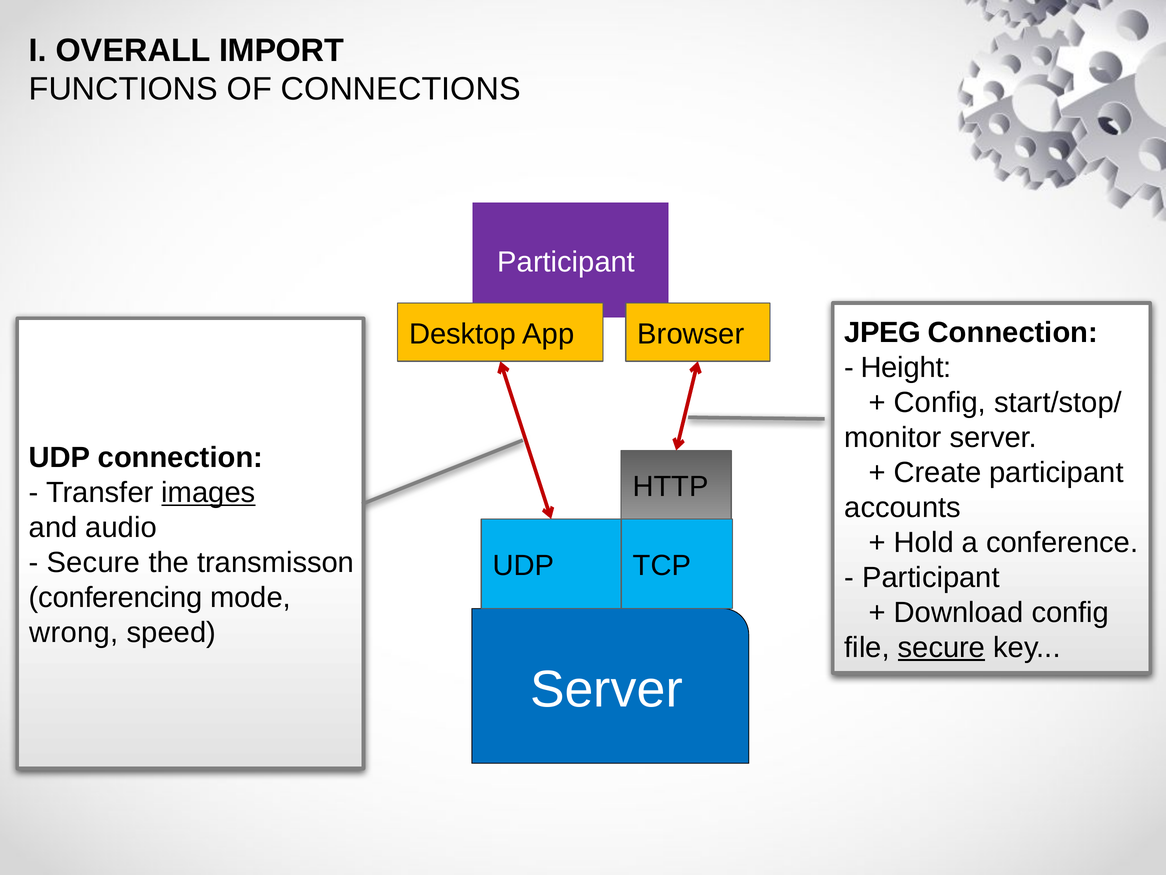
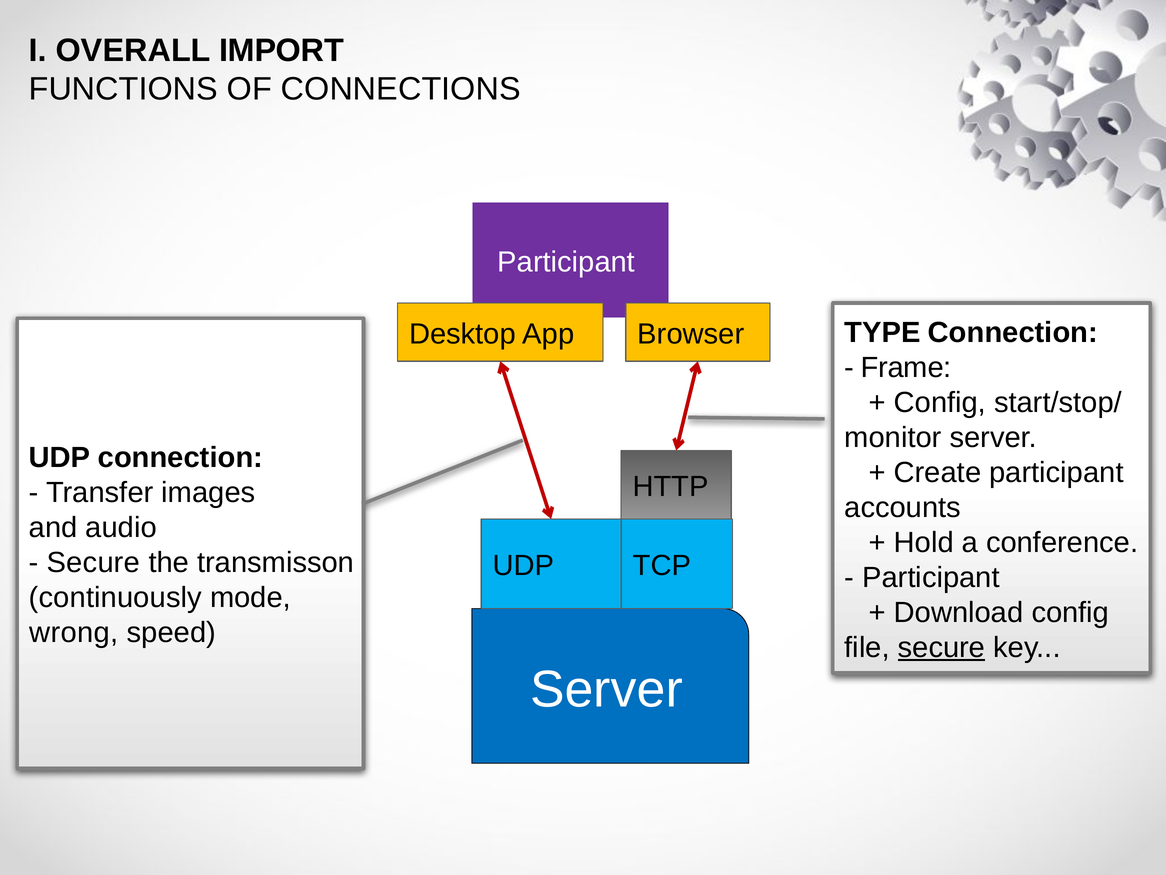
JPEG: JPEG -> TYPE (882, 332)
Height: Height -> Frame (906, 367)
images underline: present -> none (209, 493)
conferencing: conferencing -> continuously (115, 597)
